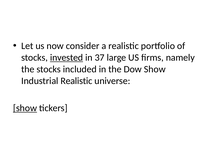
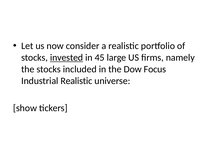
37: 37 -> 45 (100, 57)
Dow Show: Show -> Focus (155, 69)
show underline: present -> none (25, 108)
